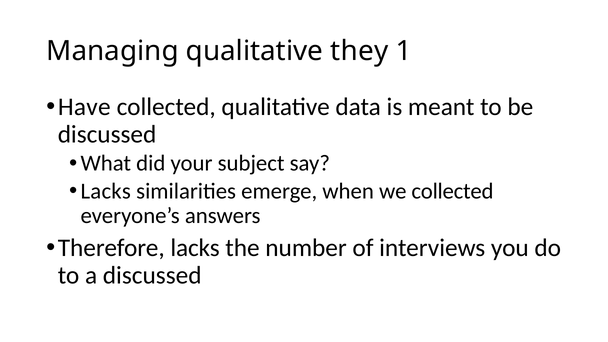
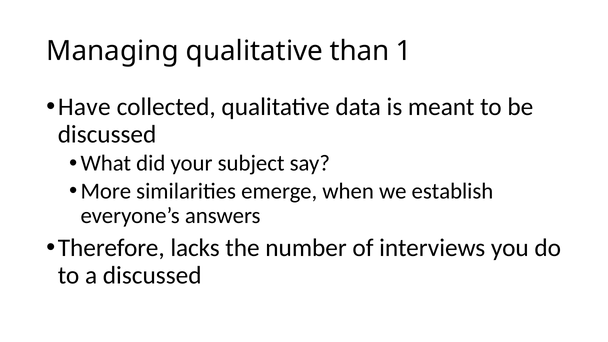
they: they -> than (360, 51)
Lacks: Lacks -> More (106, 191)
we collected: collected -> establish (452, 191)
